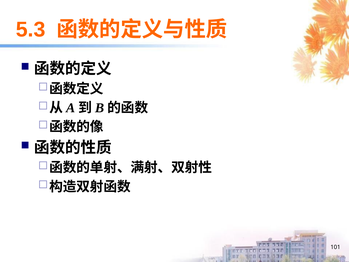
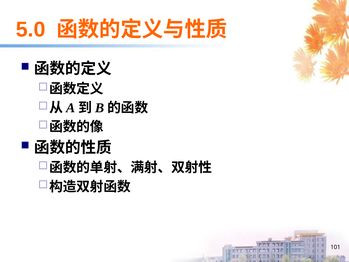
5.3: 5.3 -> 5.0 (31, 30)
